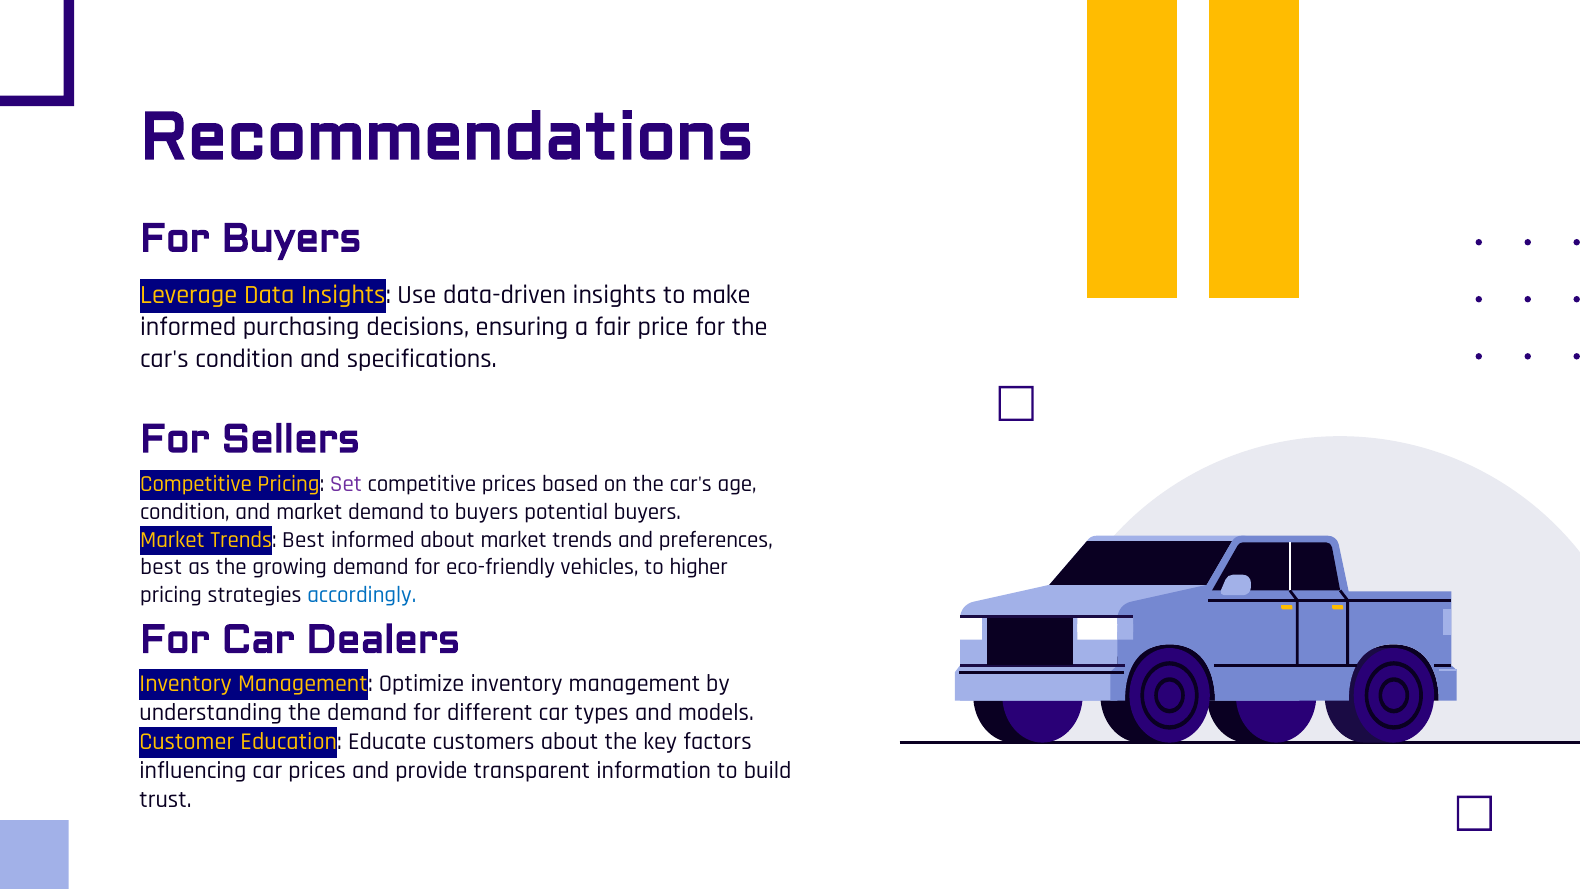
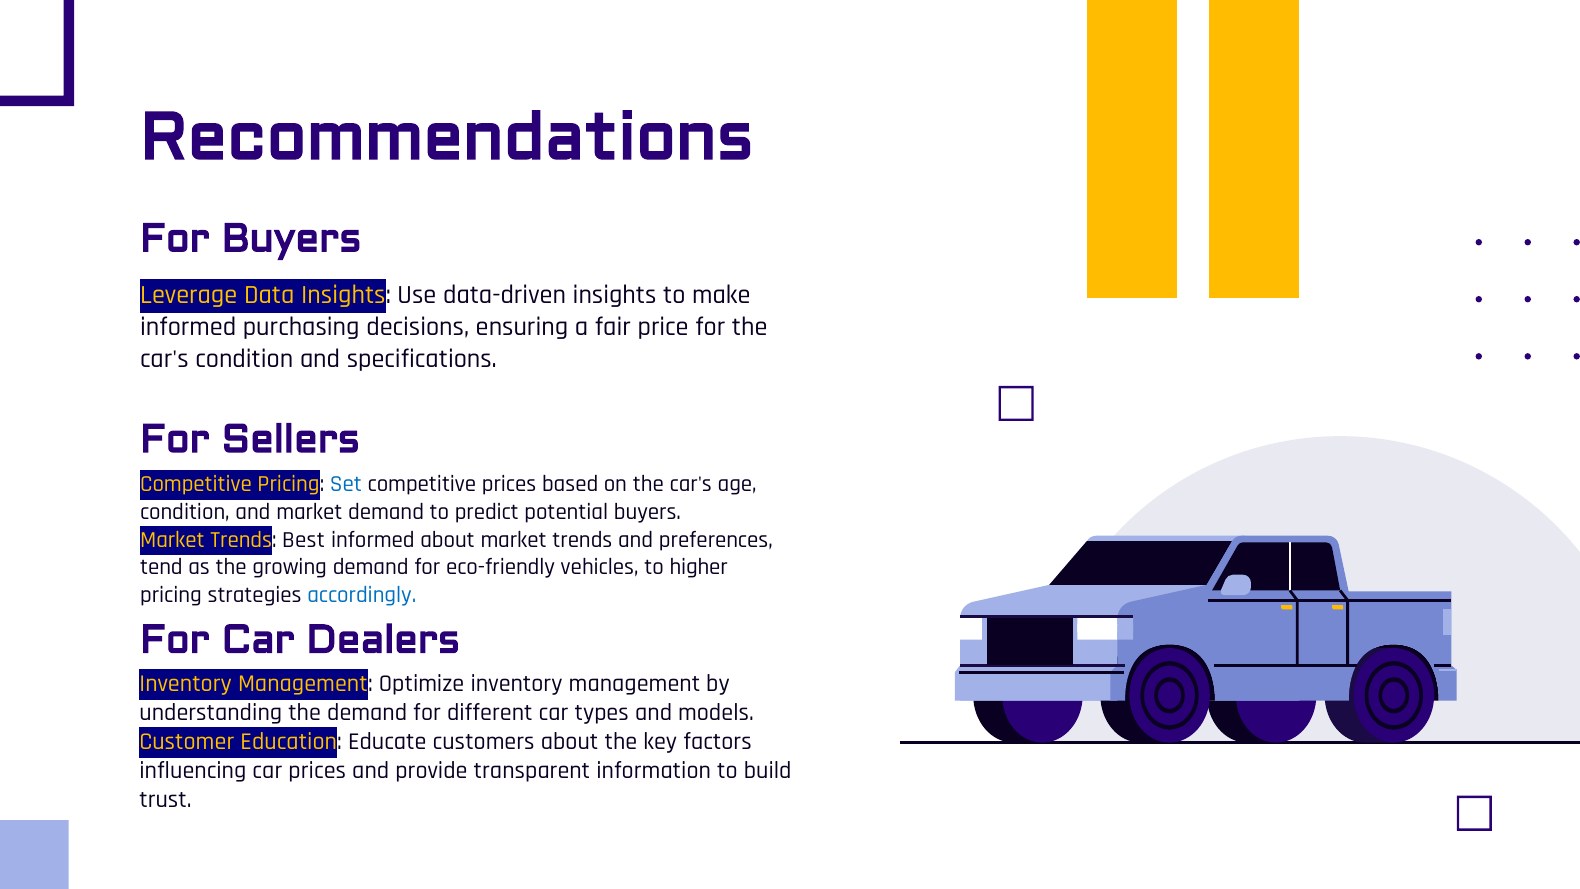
Set colour: purple -> blue (346, 484)
to buyers: buyers -> predict (487, 512)
best: best -> tend (161, 567)
